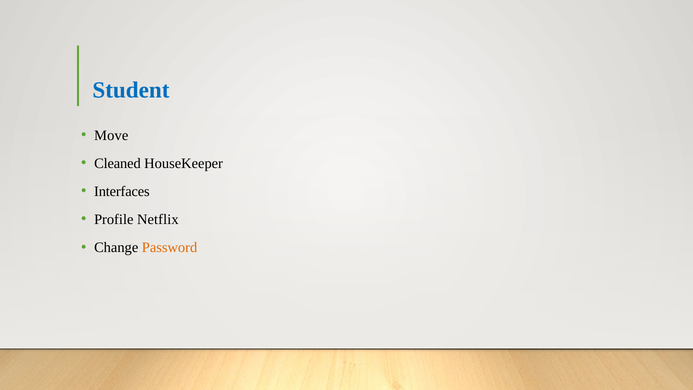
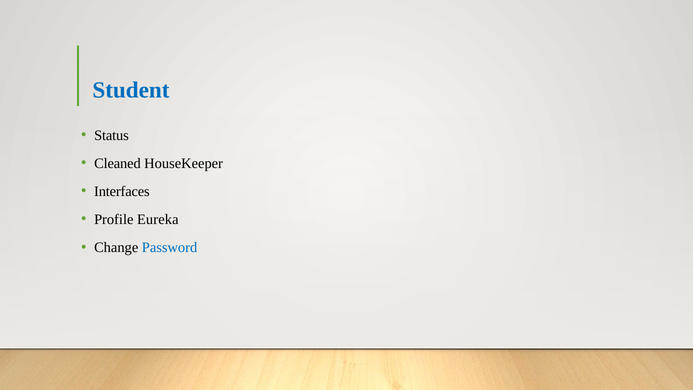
Move: Move -> Status (111, 135)
Netflix: Netflix -> Eureka (158, 219)
Password colour: orange -> blue (170, 247)
